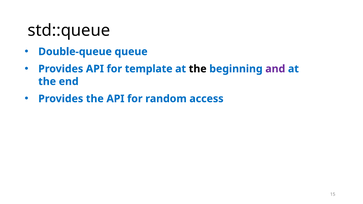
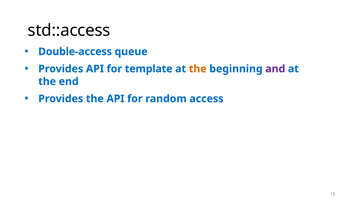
std::queue: std::queue -> std::access (69, 30)
Double-queue: Double-queue -> Double-access (75, 52)
the colour: black -> orange (198, 69)
